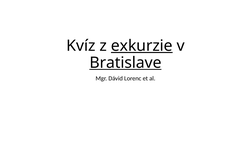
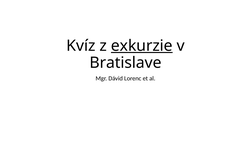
Bratislave underline: present -> none (126, 63)
